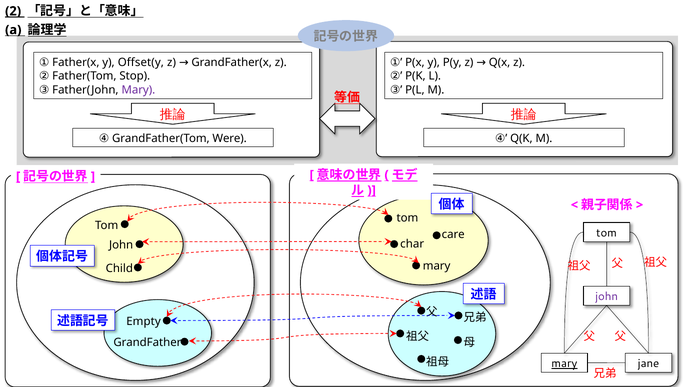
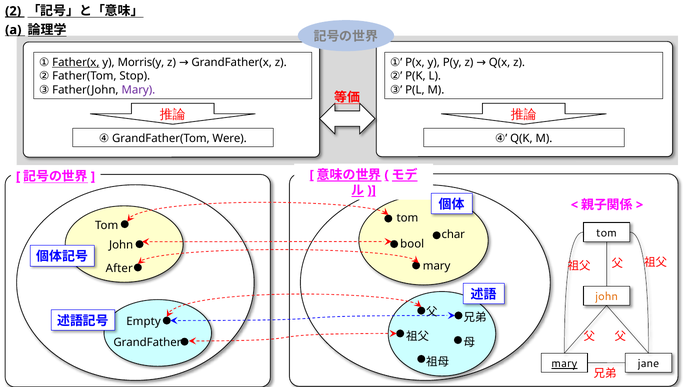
Father(x underline: none -> present (76, 62)
Offset(y: Offset(y -> Morris(y (141, 62)
care: care -> char (453, 235)
char: char -> bool (412, 244)
Child: Child -> After (119, 268)
john colour: purple -> orange (607, 297)
